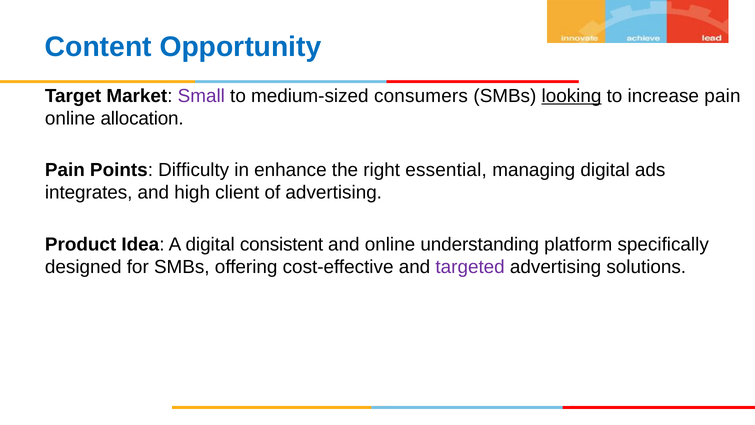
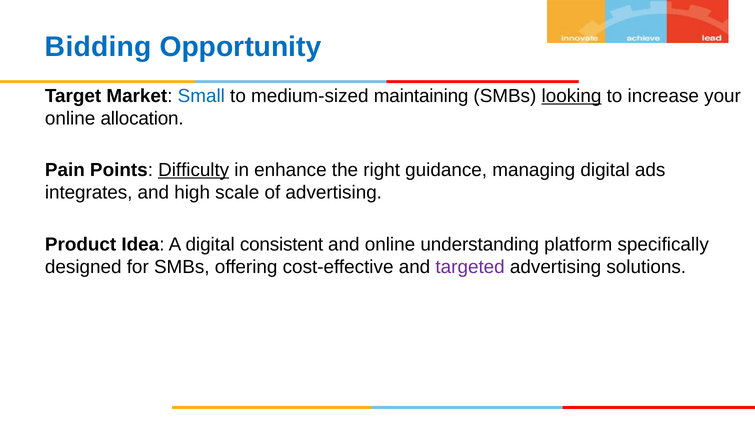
Content: Content -> Bidding (98, 47)
Small colour: purple -> blue (201, 96)
consumers: consumers -> maintaining (421, 96)
increase pain: pain -> your (723, 96)
Difficulty underline: none -> present (194, 170)
essential: essential -> guidance (446, 170)
client: client -> scale (237, 193)
